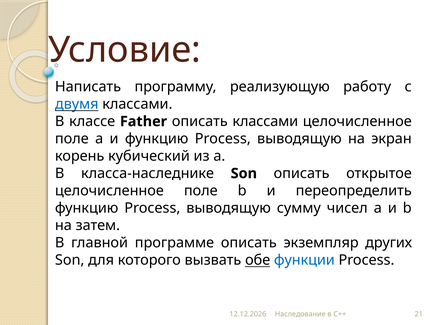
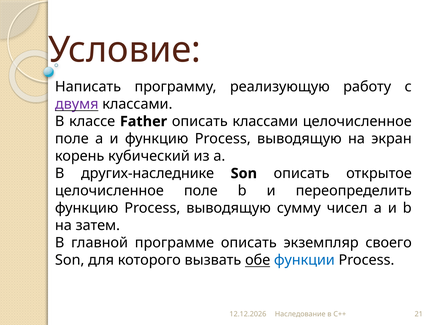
двумя colour: blue -> purple (77, 104)
класса-наследнике: класса-наследнике -> других-наследнике (148, 173)
других: других -> своего (389, 243)
